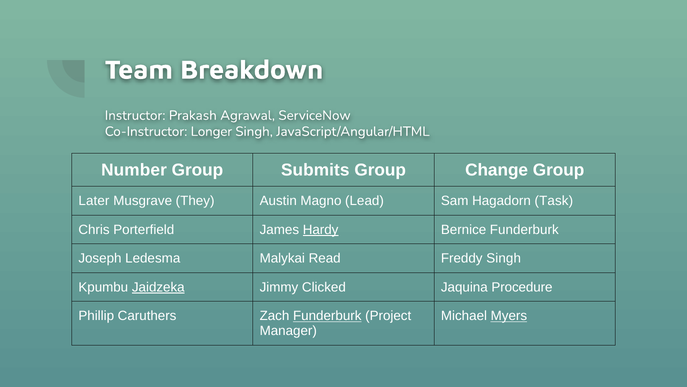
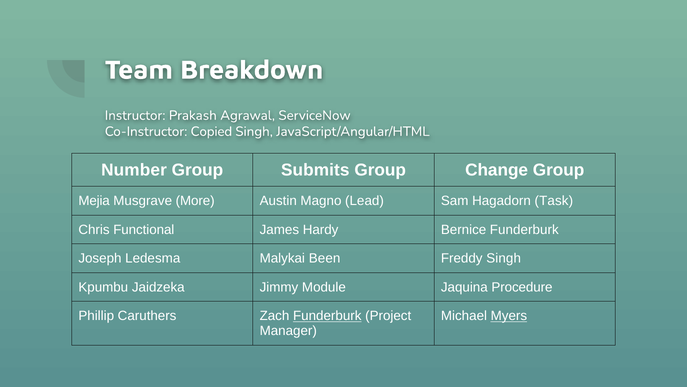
Longer: Longer -> Copied (211, 131)
Later: Later -> Mejia (94, 201)
They: They -> More (195, 201)
Porterfield: Porterfield -> Functional (144, 229)
Hardy underline: present -> none (321, 229)
Read: Read -> Been (325, 258)
Jaidzeka underline: present -> none (158, 287)
Clicked: Clicked -> Module (324, 287)
